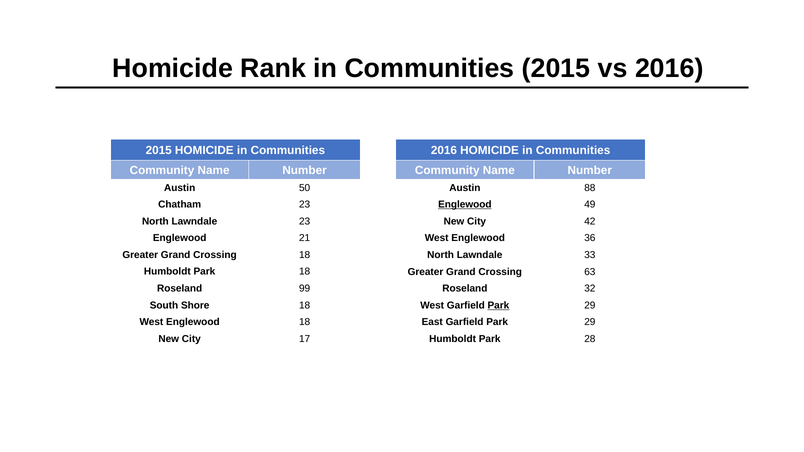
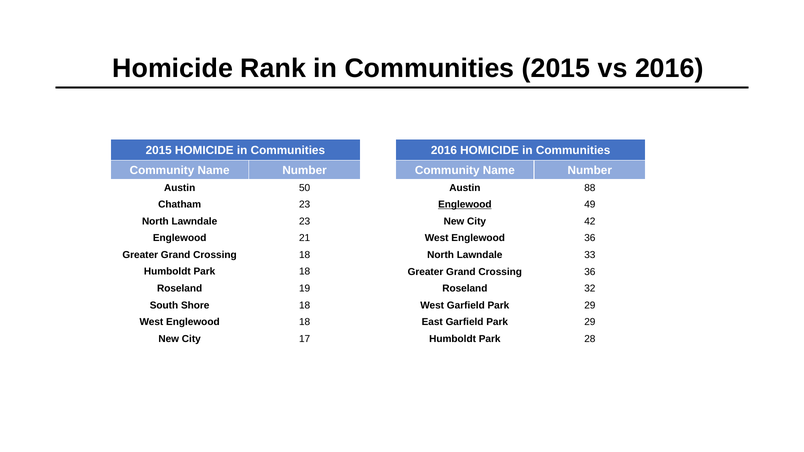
Crossing 63: 63 -> 36 (590, 272)
99: 99 -> 19 (305, 289)
Park underline: present -> none (498, 305)
